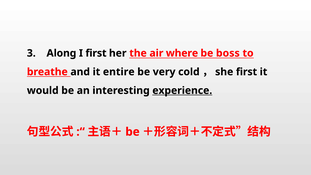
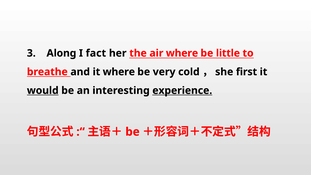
I first: first -> fact (96, 53)
boss: boss -> little (228, 53)
it entire: entire -> where (119, 72)
would underline: none -> present (43, 90)
